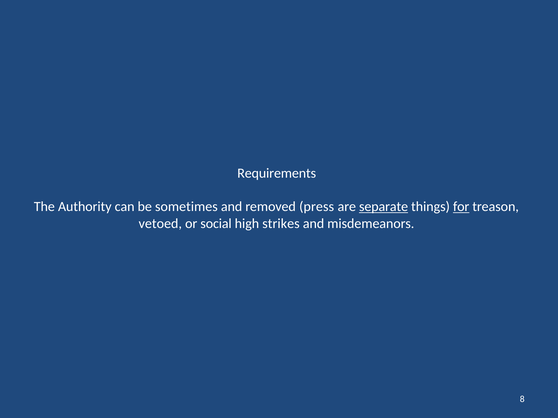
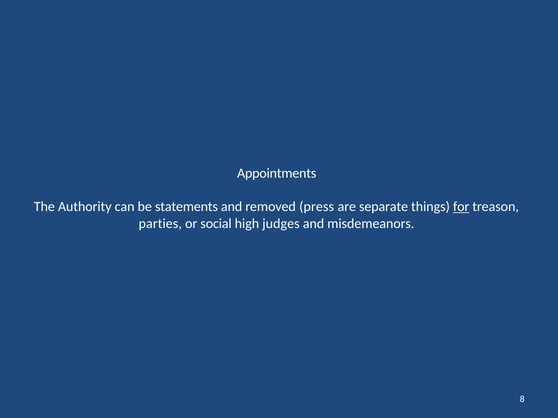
Requirements: Requirements -> Appointments (277, 173)
sometimes: sometimes -> statements (186, 207)
separate underline: present -> none (384, 207)
vetoed: vetoed -> parties (160, 224)
strikes: strikes -> judges (281, 224)
